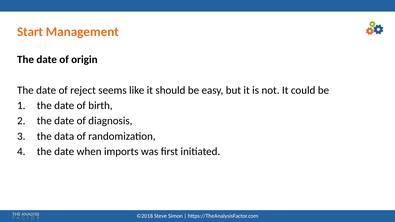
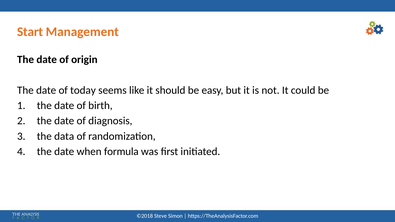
reject: reject -> today (83, 90)
imports: imports -> formula (121, 152)
